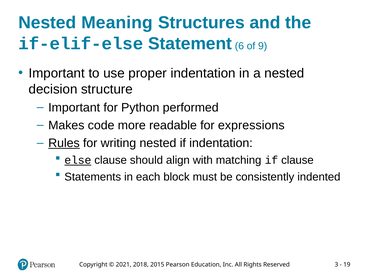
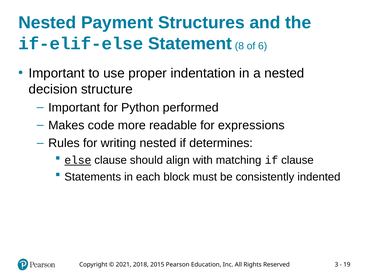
Meaning: Meaning -> Payment (117, 23)
6: 6 -> 8 (239, 46)
9: 9 -> 6 (263, 46)
Rules underline: present -> none (64, 143)
if indentation: indentation -> determines (221, 143)
